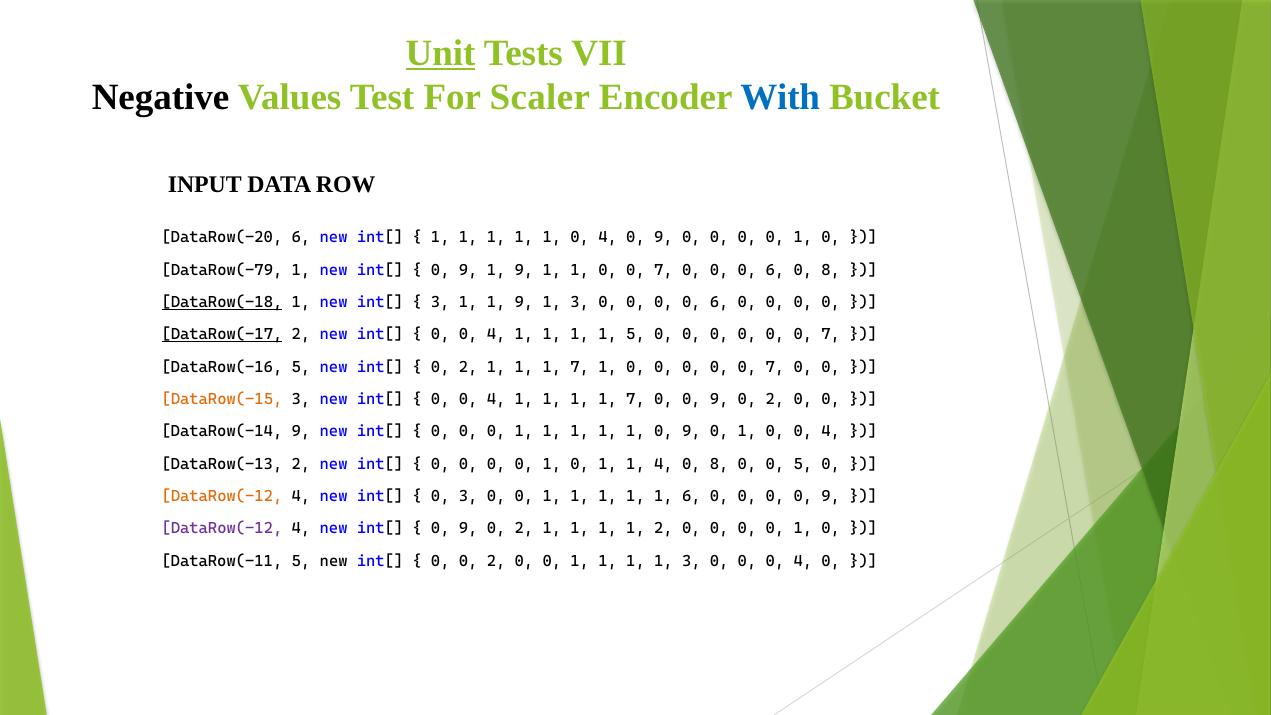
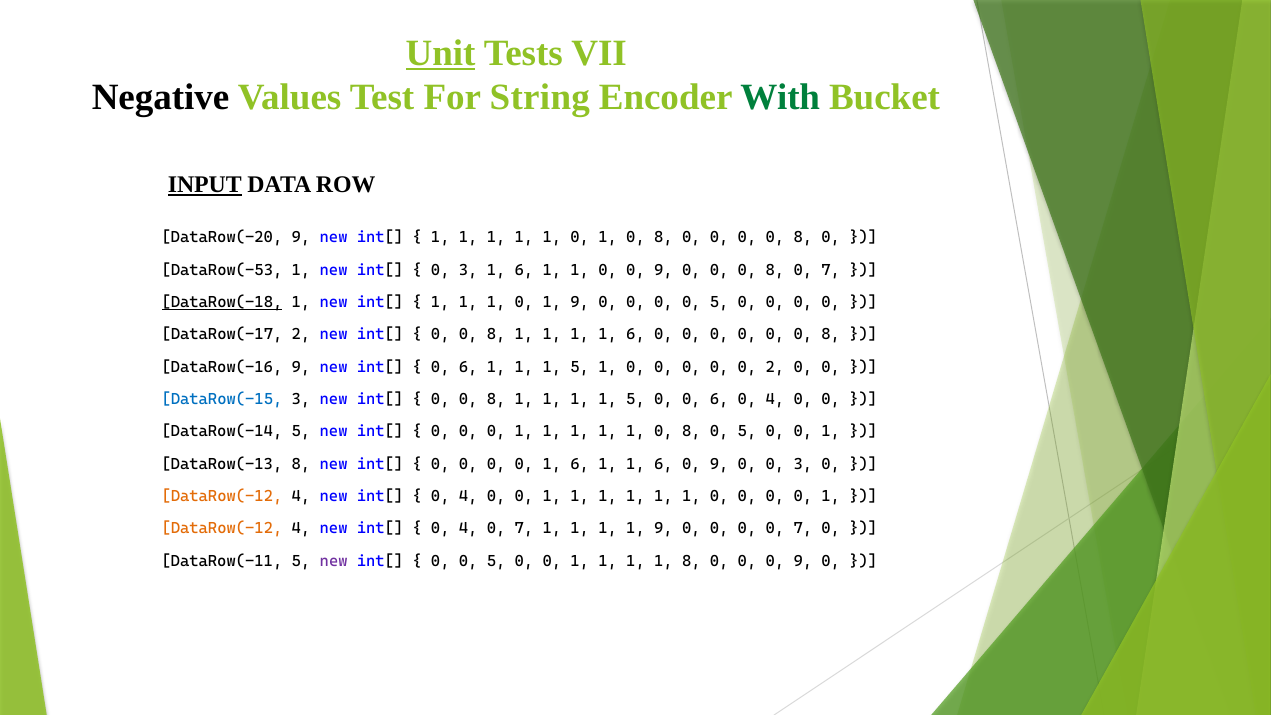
Scaler: Scaler -> String (540, 97)
With colour: blue -> green (780, 97)
INPUT underline: none -> present (205, 185)
DataRow(-20 6: 6 -> 9 (301, 238)
4: 4 -> 1 (608, 238)
9: 9 -> 8 (663, 238)
1: 1 -> 8 (803, 238)
DataRow(-79: DataRow(-79 -> DataRow(-53 (222, 270)
9: 9 -> 3 (468, 270)
9: 9 -> 6 (524, 270)
1 0 0 7: 7 -> 9 (663, 270)
6: 6 -> 8 (775, 270)
8: 8 -> 7 (831, 270)
3: 3 -> 1 (440, 302)
9: 9 -> 0 (524, 302)
3: 3 -> 9 (580, 302)
6: 6 -> 5 (719, 302)
DataRow(-17 underline: present -> none (222, 335)
4: 4 -> 8 (496, 335)
1 1 1 5: 5 -> 6 (635, 335)
7: 7 -> 8 (831, 335)
DataRow(-16 5: 5 -> 9 (301, 367)
2: 2 -> 6 (468, 367)
7: 7 -> 5 (580, 367)
7: 7 -> 2 (775, 367)
DataRow(-15 colour: orange -> blue (222, 399)
4: 4 -> 8 (496, 399)
7: 7 -> 5 (635, 399)
9: 9 -> 6 (719, 399)
2: 2 -> 4 (775, 399)
DataRow(-14 9: 9 -> 5 (301, 432)
1 1 0 9: 9 -> 8 (691, 432)
1: 1 -> 5 (747, 432)
4: 4 -> 1 (831, 432)
DataRow(-13 2: 2 -> 8 (301, 464)
0: 0 -> 6 (580, 464)
4: 4 -> 6 (663, 464)
8: 8 -> 9 (719, 464)
0 0 5: 5 -> 3 (803, 464)
3: 3 -> 4 (468, 496)
6: 6 -> 1 (691, 496)
9: 9 -> 1 (831, 496)
DataRow(-12 colour: purple -> orange (222, 529)
9: 9 -> 4 (468, 529)
2: 2 -> 7 (524, 529)
1 1 2: 2 -> 9 (663, 529)
1: 1 -> 7 (803, 529)
new colour: black -> purple (334, 561)
2: 2 -> 5 (496, 561)
1 1 3: 3 -> 8 (691, 561)
0 0 0 4: 4 -> 9 (803, 561)
